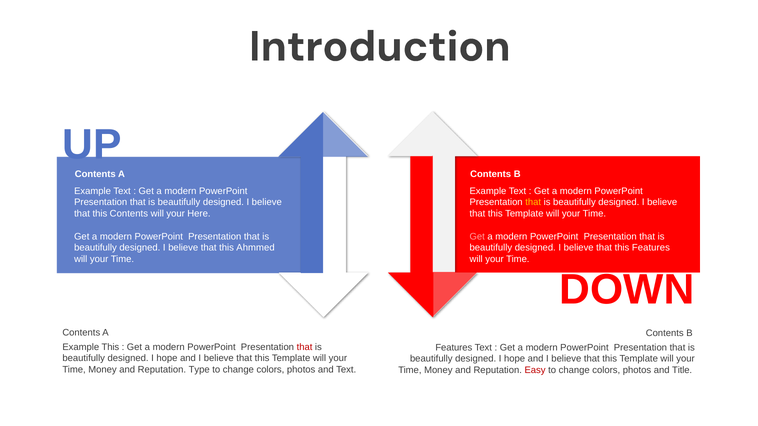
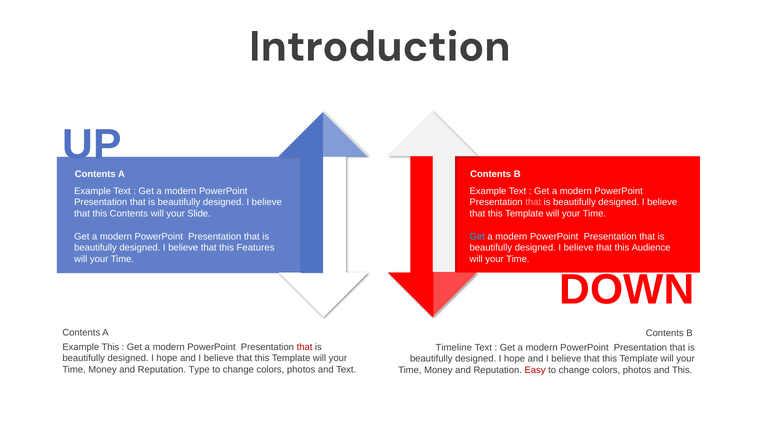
that colour: yellow -> pink (533, 203)
Here: Here -> Slide (199, 214)
Get colour: pink -> light blue (477, 237)
Ahmmed: Ahmmed -> Features (256, 248)
this Features: Features -> Audience (651, 248)
Features: Features -> Timeline (454, 348)
and Title: Title -> This (682, 370)
